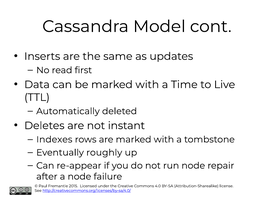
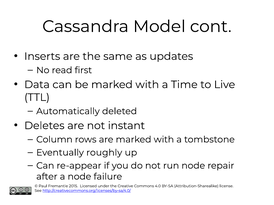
Indexes: Indexes -> Column (54, 140)
